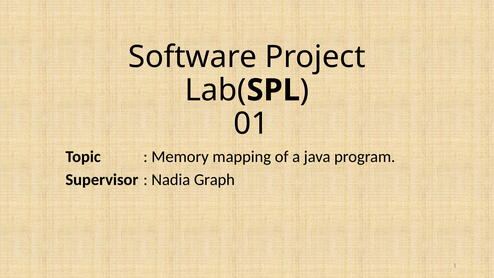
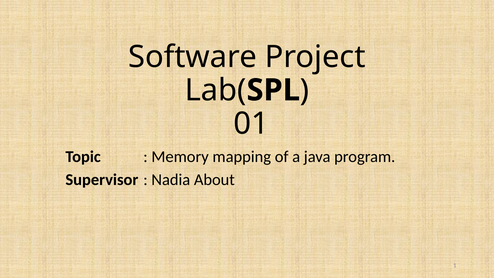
Graph: Graph -> About (214, 180)
